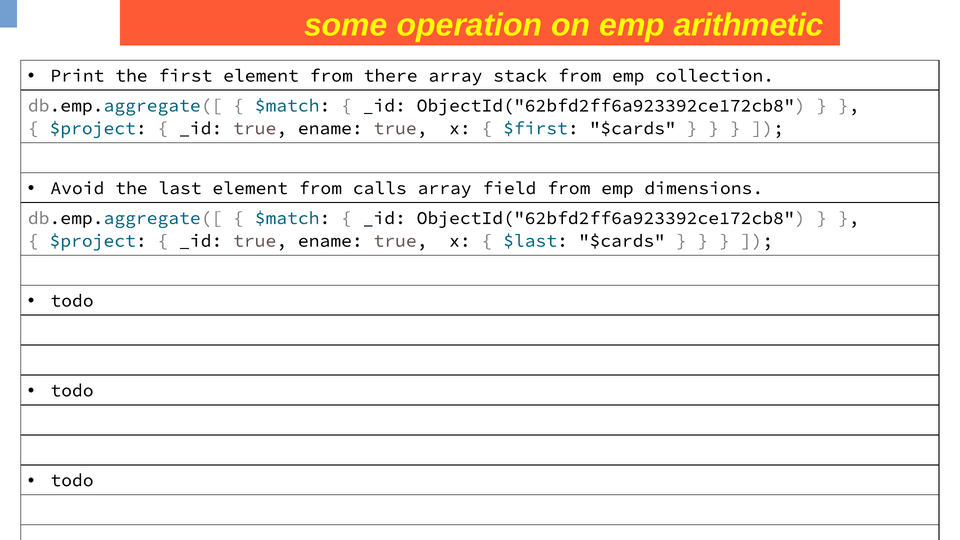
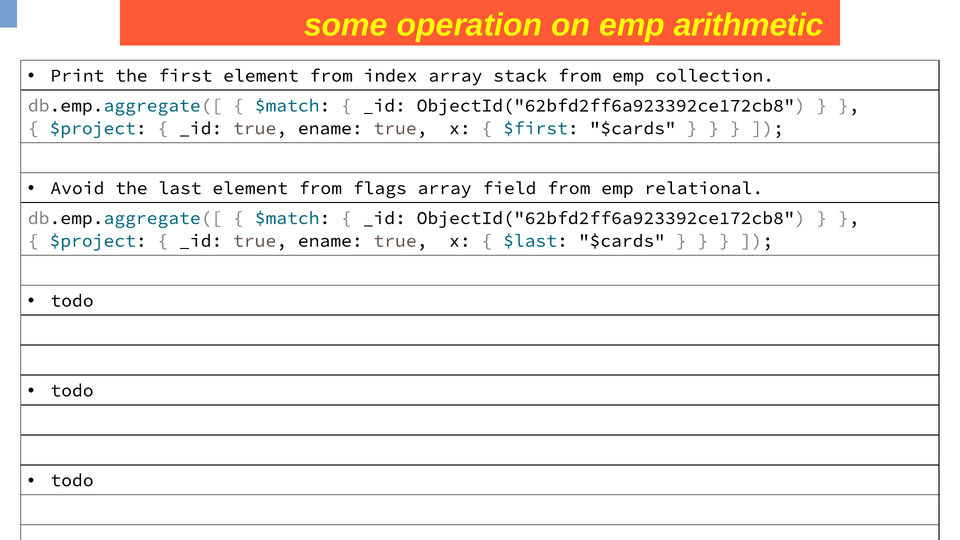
there: there -> index (391, 76)
calls: calls -> flags (380, 188)
dimensions: dimensions -> relational (704, 188)
